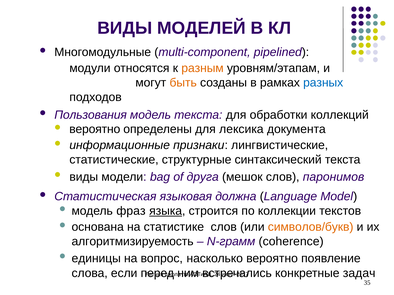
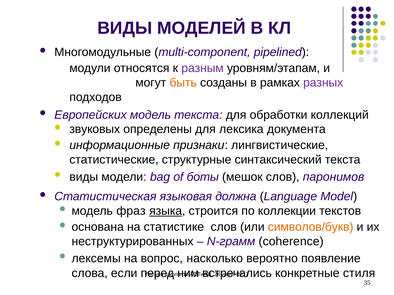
разным colour: orange -> purple (202, 68)
разных colour: blue -> purple (323, 83)
Пользования: Пользования -> Европейских (91, 115)
вероятно: вероятно -> звуковых (95, 129)
друга: друга -> боты (203, 177)
алгоритмизируемость: алгоритмизируемость -> неструктурированных (133, 242)
единицы: единицы -> лексемы (96, 259)
задач: задач -> стиля (359, 274)
